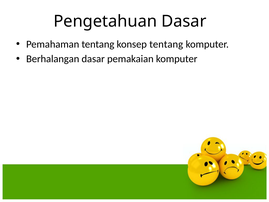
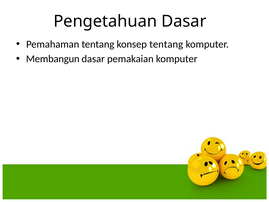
Berhalangan: Berhalangan -> Membangun (53, 59)
